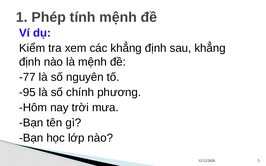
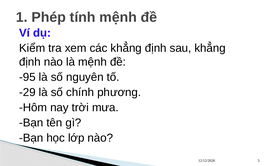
-77: -77 -> -95 (27, 77)
-95: -95 -> -29 (27, 92)
